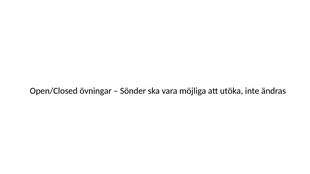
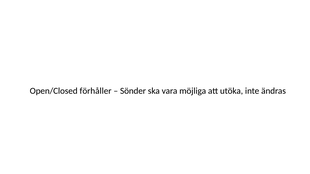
övningar: övningar -> förhåller (96, 91)
